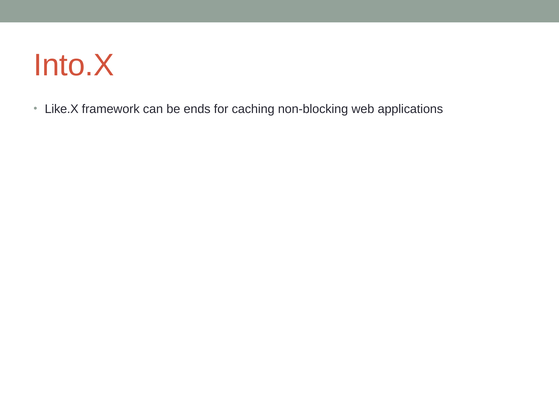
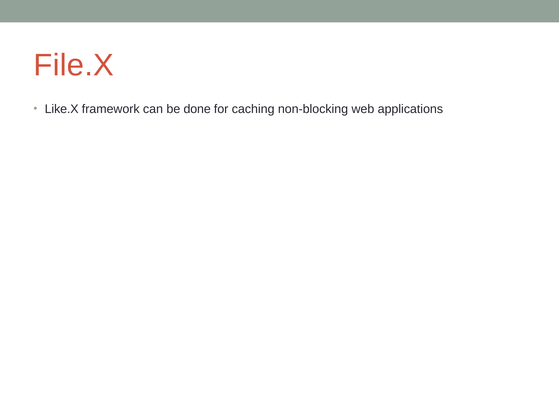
Into.X: Into.X -> File.X (74, 65)
ends: ends -> done (197, 109)
